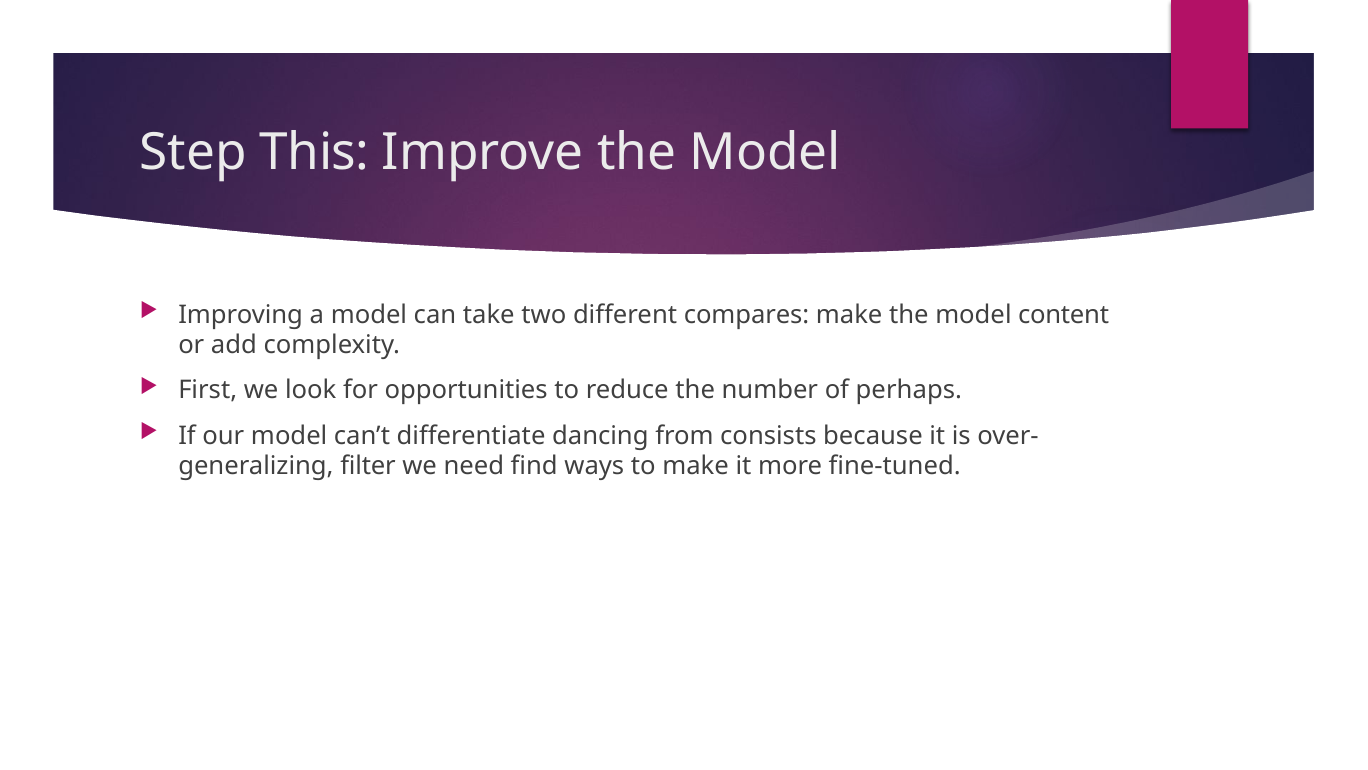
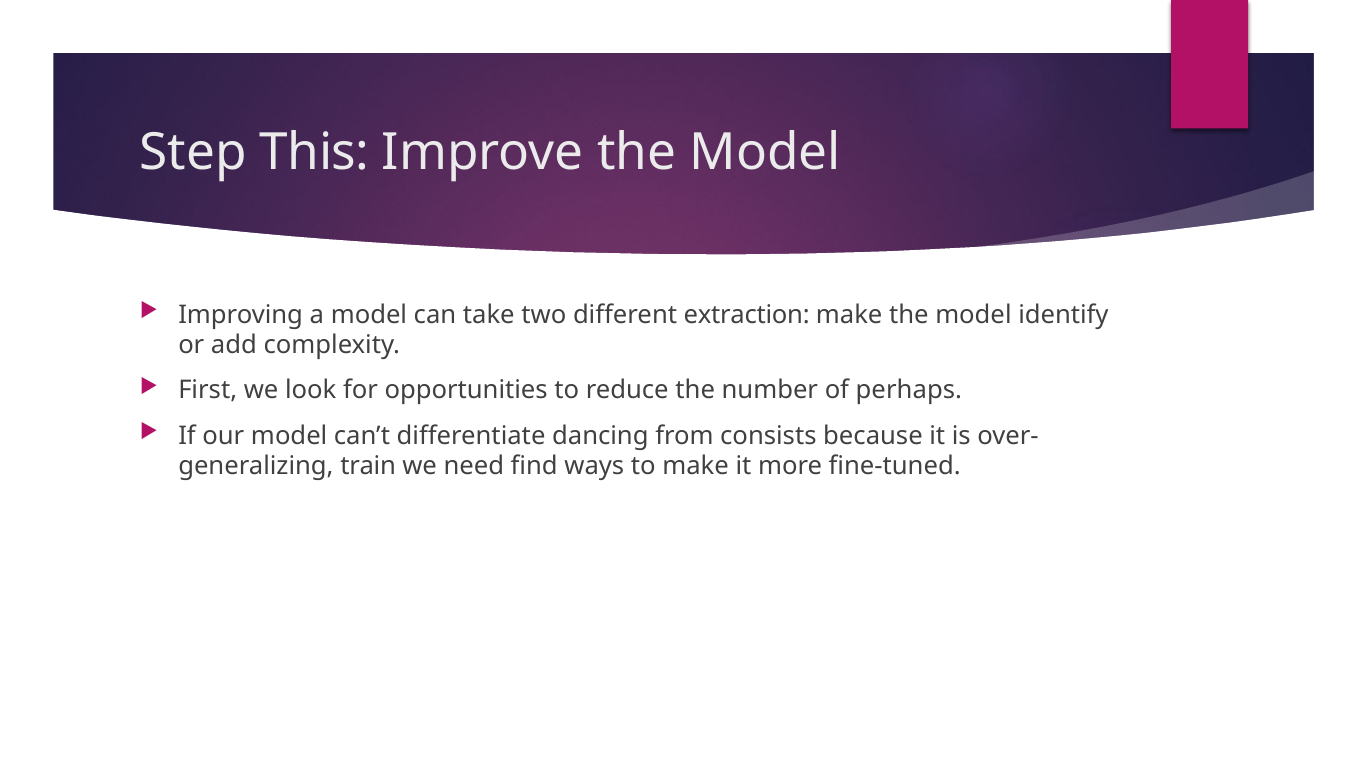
compares: compares -> extraction (747, 314)
content: content -> identify (1063, 314)
filter: filter -> train (368, 466)
